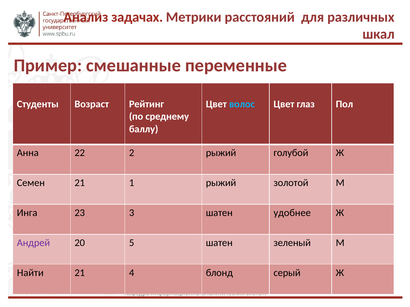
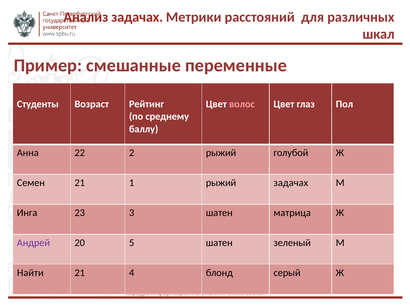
волос colour: light blue -> pink (242, 104)
рыжий золотой: золотой -> задачах (291, 183)
удобнее: удобнее -> матрица (292, 213)
